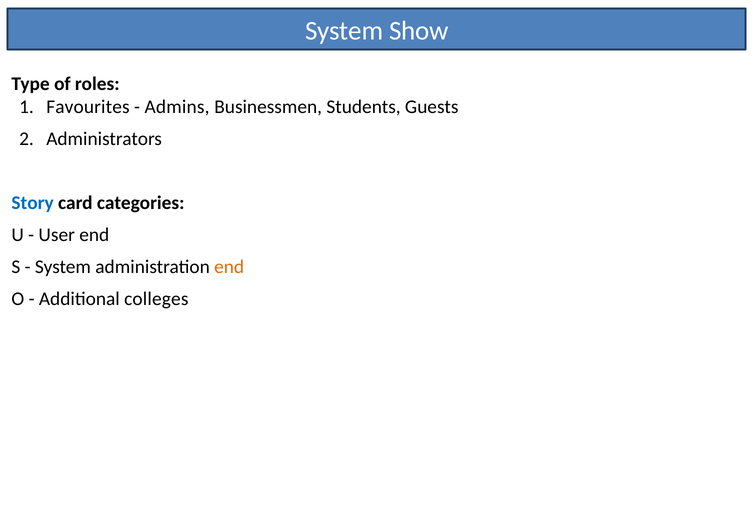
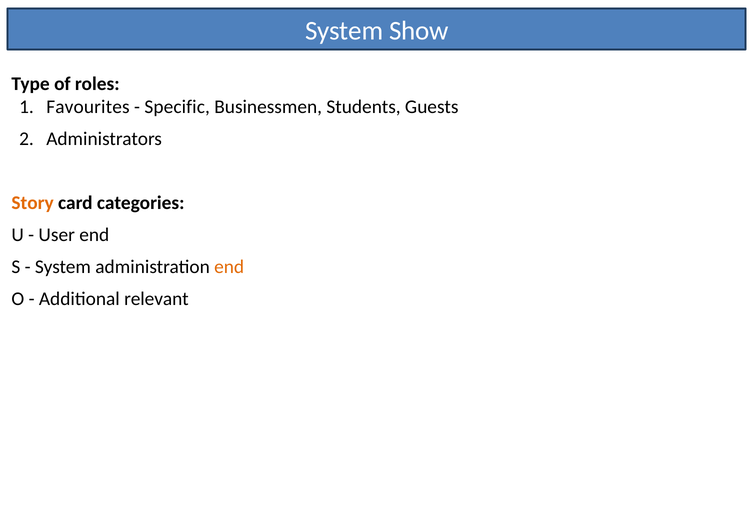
Admins: Admins -> Specific (177, 107)
Story colour: blue -> orange (33, 203)
colleges: colleges -> relevant (156, 299)
